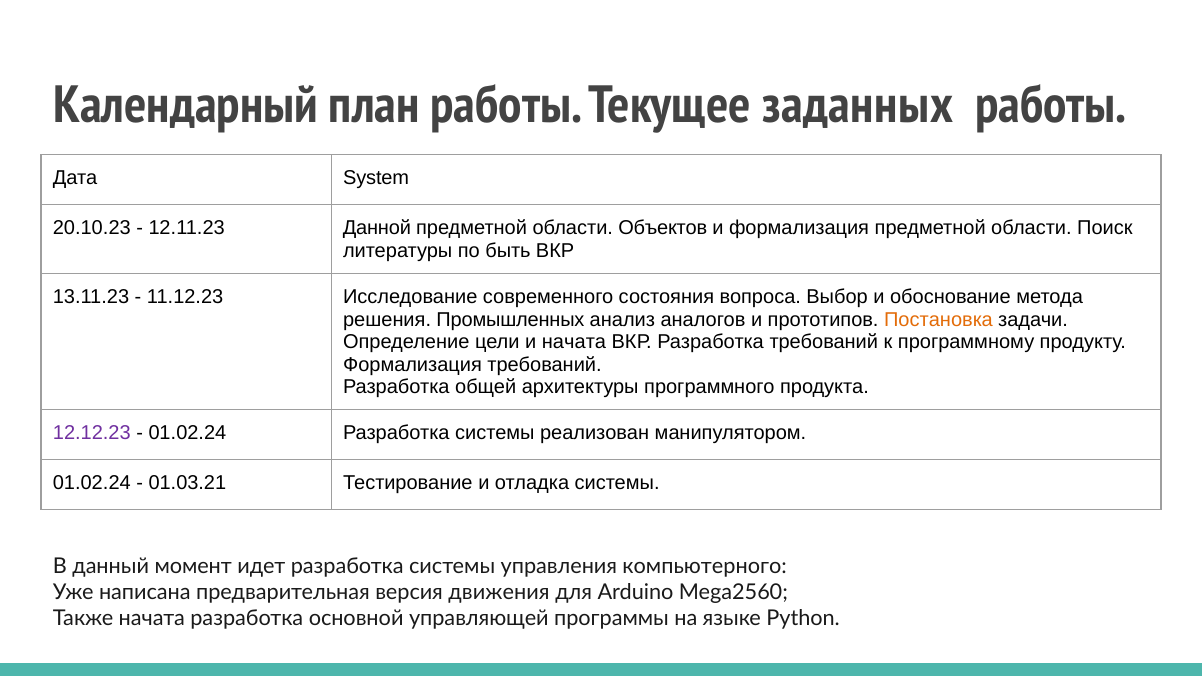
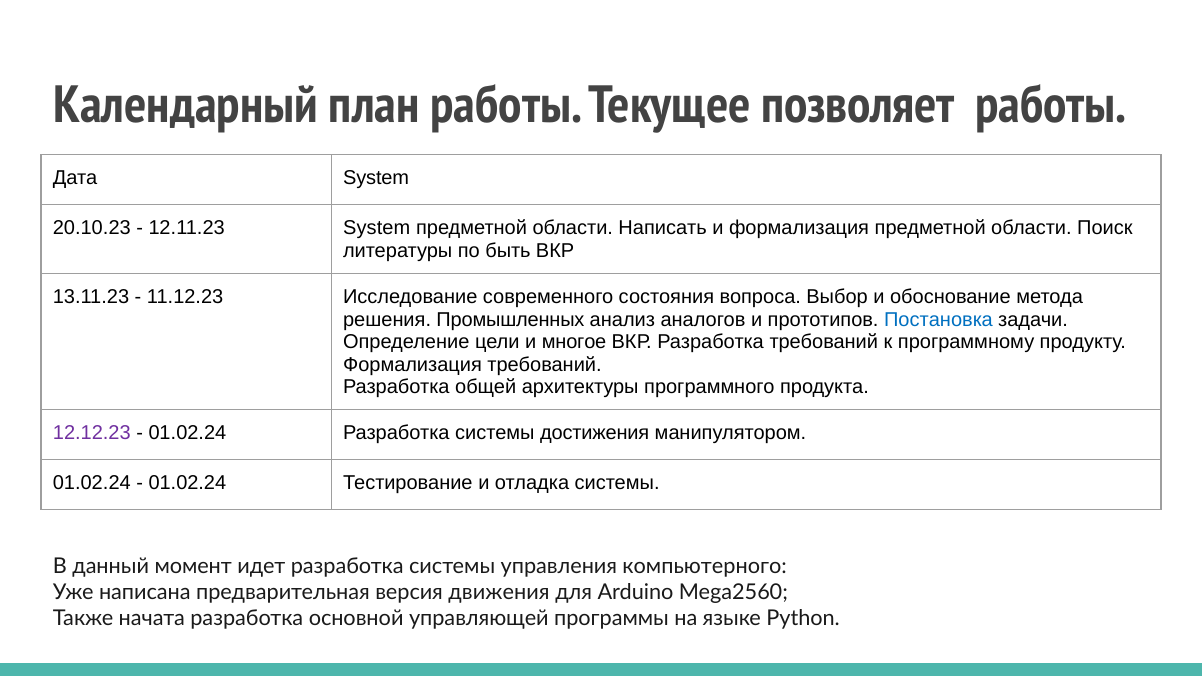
заданных: заданных -> позволяет (858, 106)
12.11.23 Данной: Данной -> System (377, 228)
Объектов: Объектов -> Написать (663, 228)
Постановка colour: orange -> blue (938, 320)
и начата: начата -> многое (574, 342)
реализован: реализован -> достижения (595, 433)
01.03.21: 01.03.21 -> 01.02.24 (187, 483)
